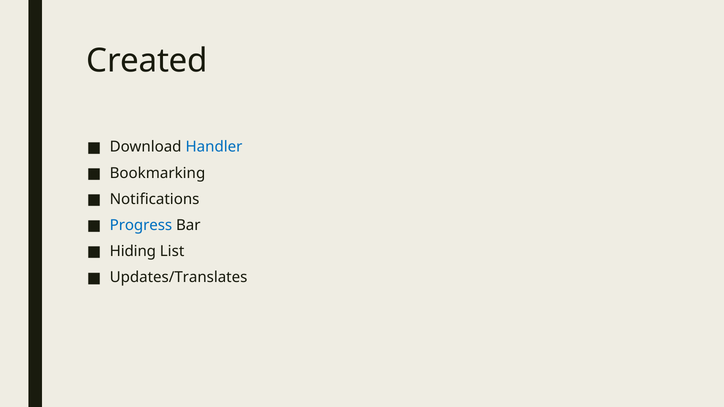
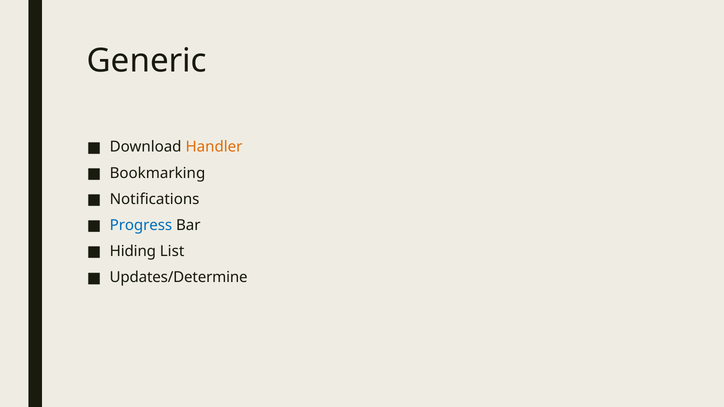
Created: Created -> Generic (147, 61)
Handler colour: blue -> orange (214, 147)
Updates/Translates: Updates/Translates -> Updates/Determine (179, 278)
